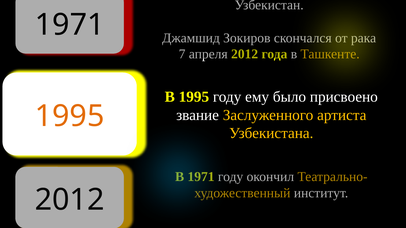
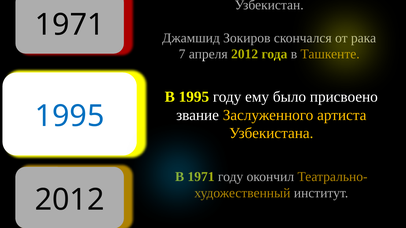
1995 colour: orange -> blue (70, 116)
